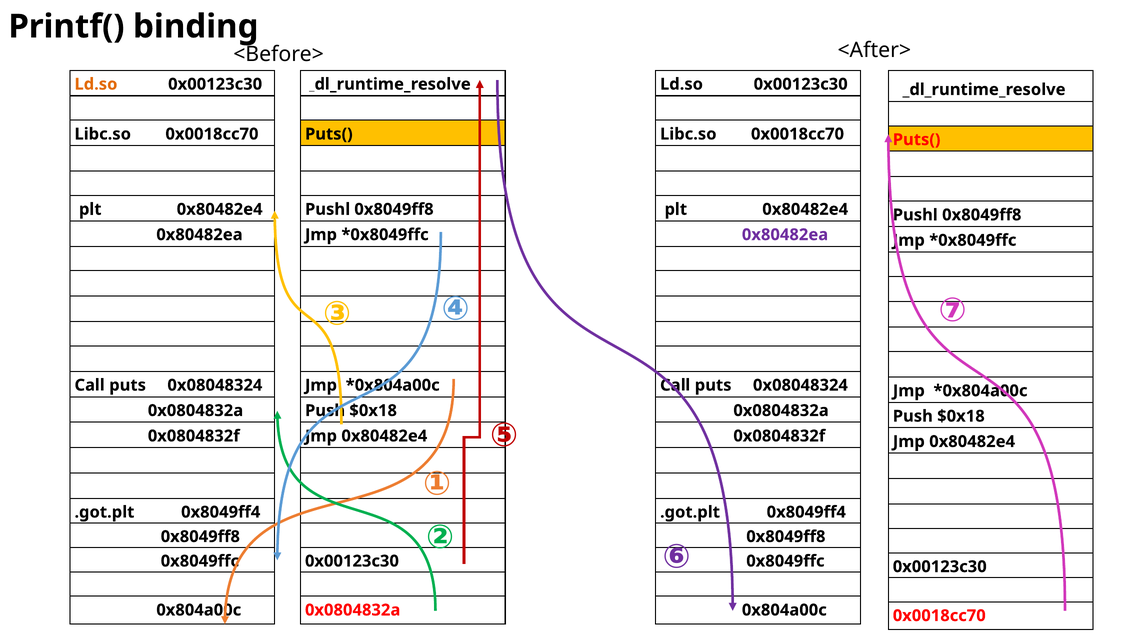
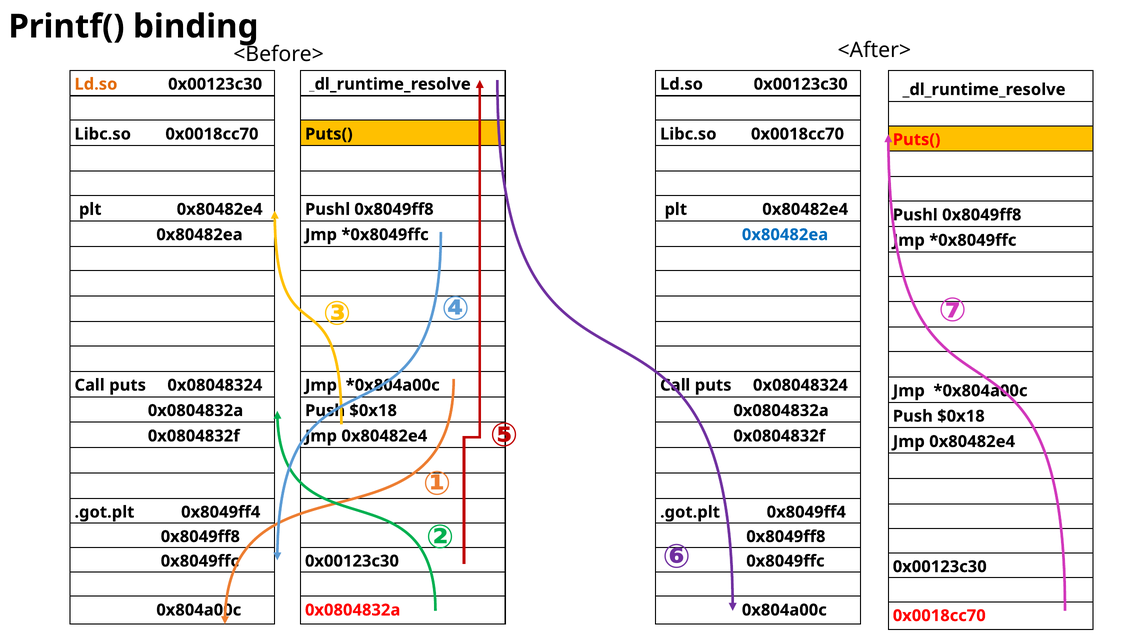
0x80482ea colour: purple -> blue (785, 235)
